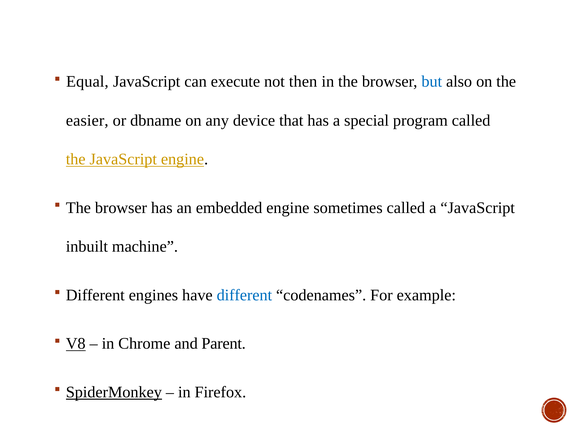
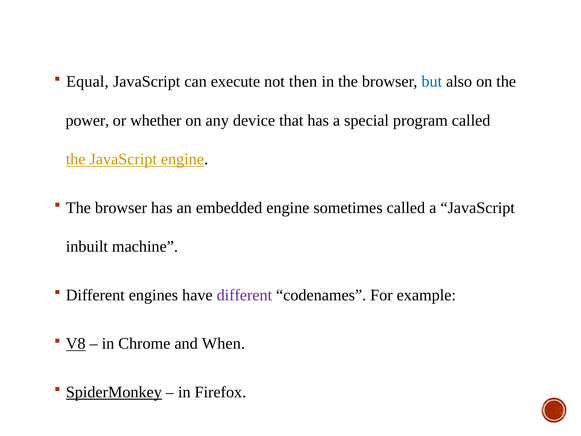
easier: easier -> power (87, 120)
dbname: dbname -> whether (156, 120)
different colour: blue -> purple (244, 295)
Parent: Parent -> When (223, 343)
